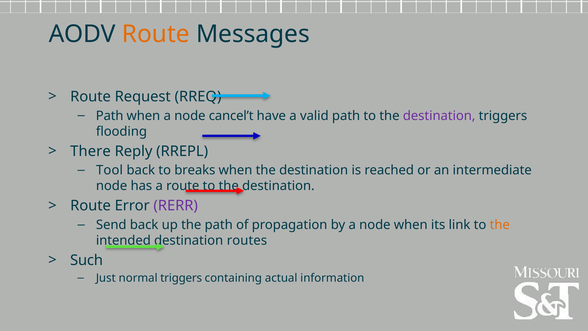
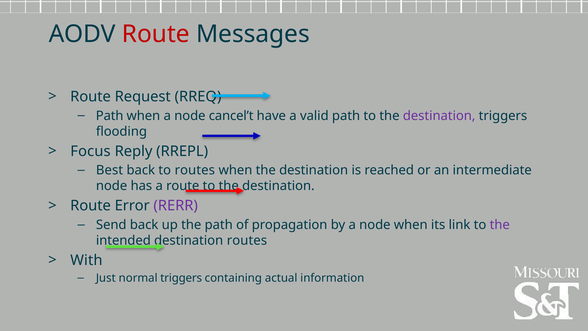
Route colour: orange -> red (156, 34)
There: There -> Focus (90, 151)
Tool: Tool -> Best (110, 170)
to breaks: breaks -> routes (195, 170)
the colour: orange -> purple (500, 225)
Such: Such -> With (86, 260)
